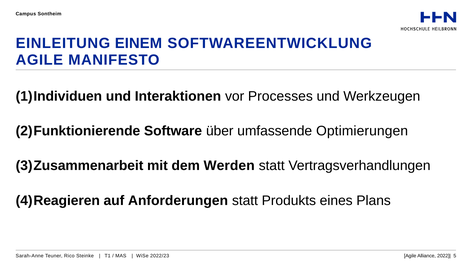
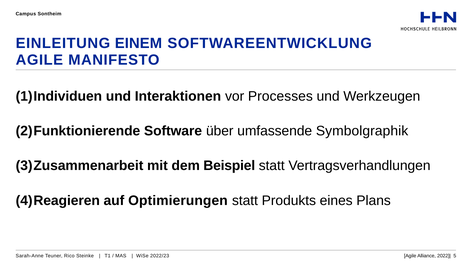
Optimierungen: Optimierungen -> Symbolgraphik (362, 131)
Werden: Werden -> Beispiel (229, 165)
Anforderungen: Anforderungen -> Optimierungen (178, 200)
